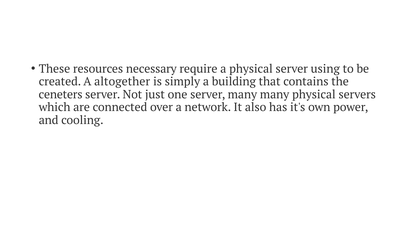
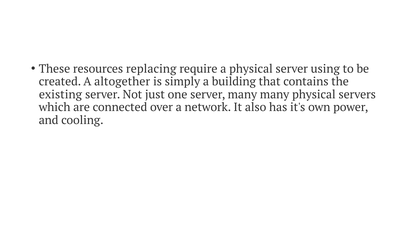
necessary: necessary -> replacing (151, 69)
ceneters: ceneters -> existing (60, 95)
